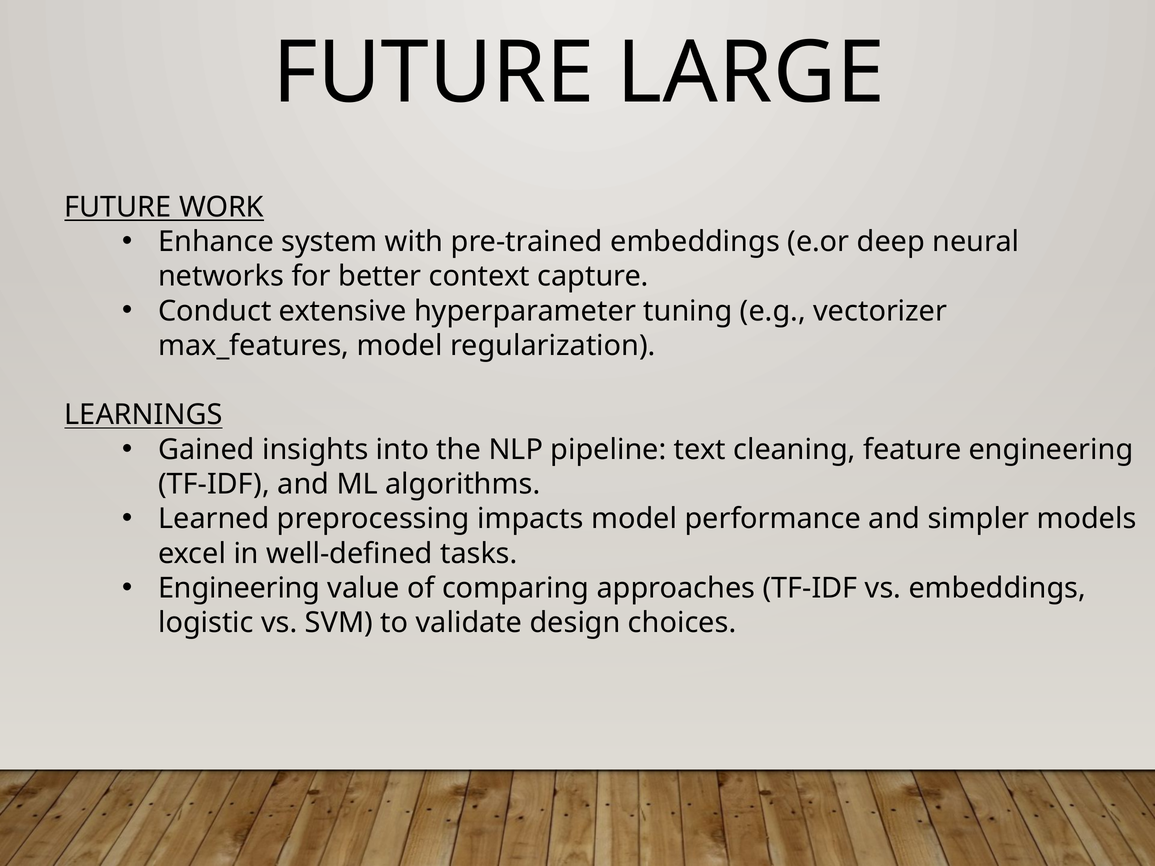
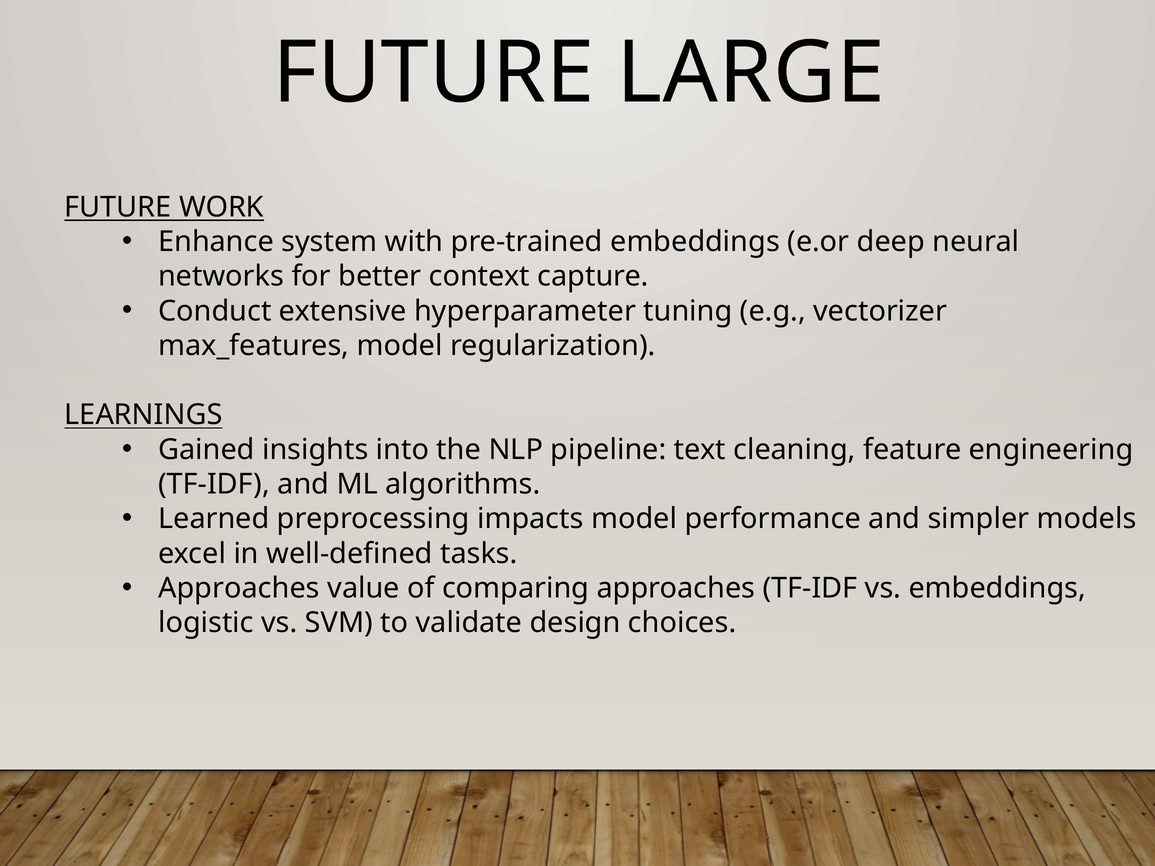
Engineering: Engineering -> Approaches (239, 588)
